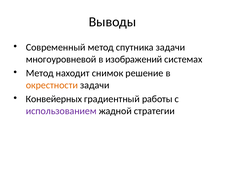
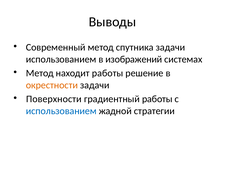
многоуровневой: многоуровневой -> использованием (61, 59)
находит снимок: снимок -> работы (108, 73)
Конвейерных: Конвейерных -> Поверхности (54, 99)
использованием colour: purple -> blue (61, 111)
